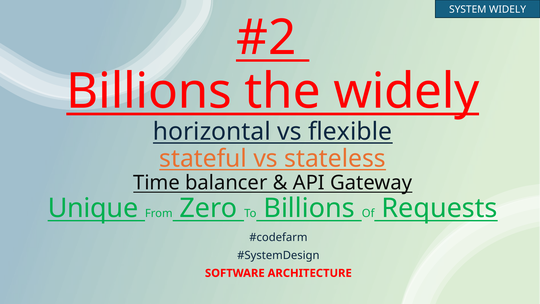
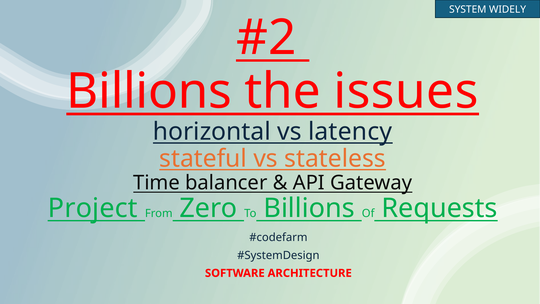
the widely: widely -> issues (406, 91)
flexible: flexible -> latency (350, 132)
Unique: Unique -> Project (93, 208)
